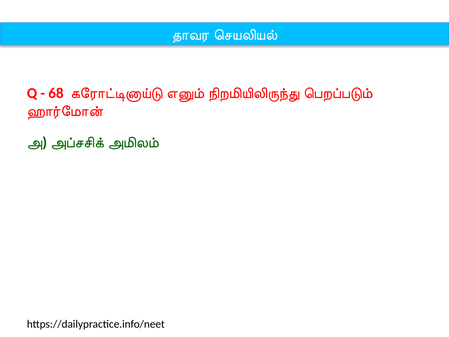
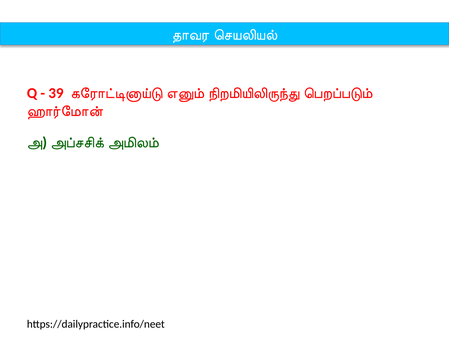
68: 68 -> 39 (56, 93)
